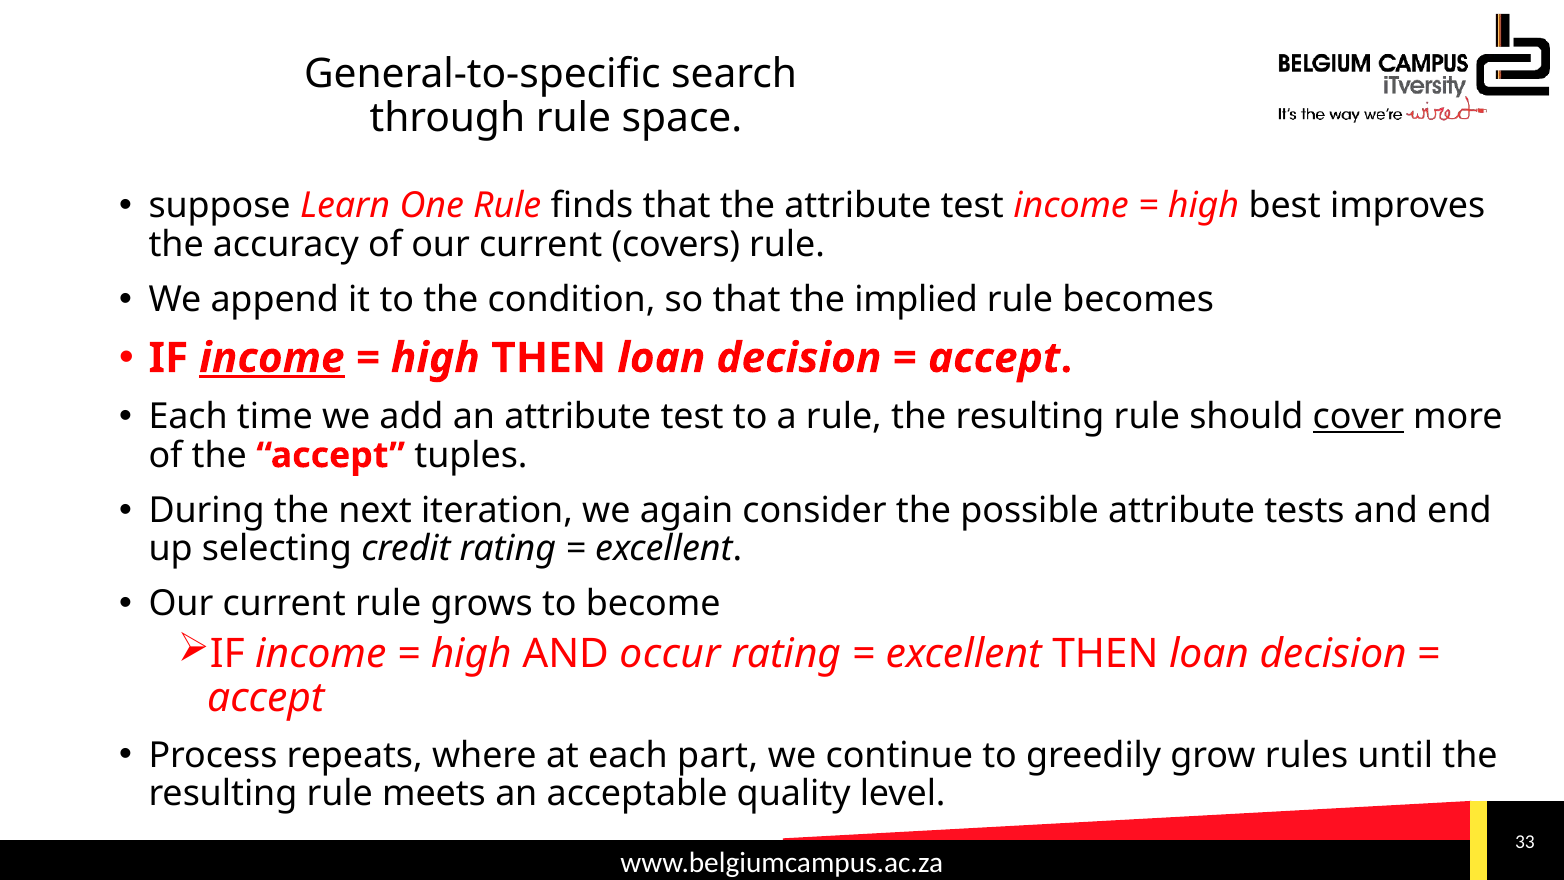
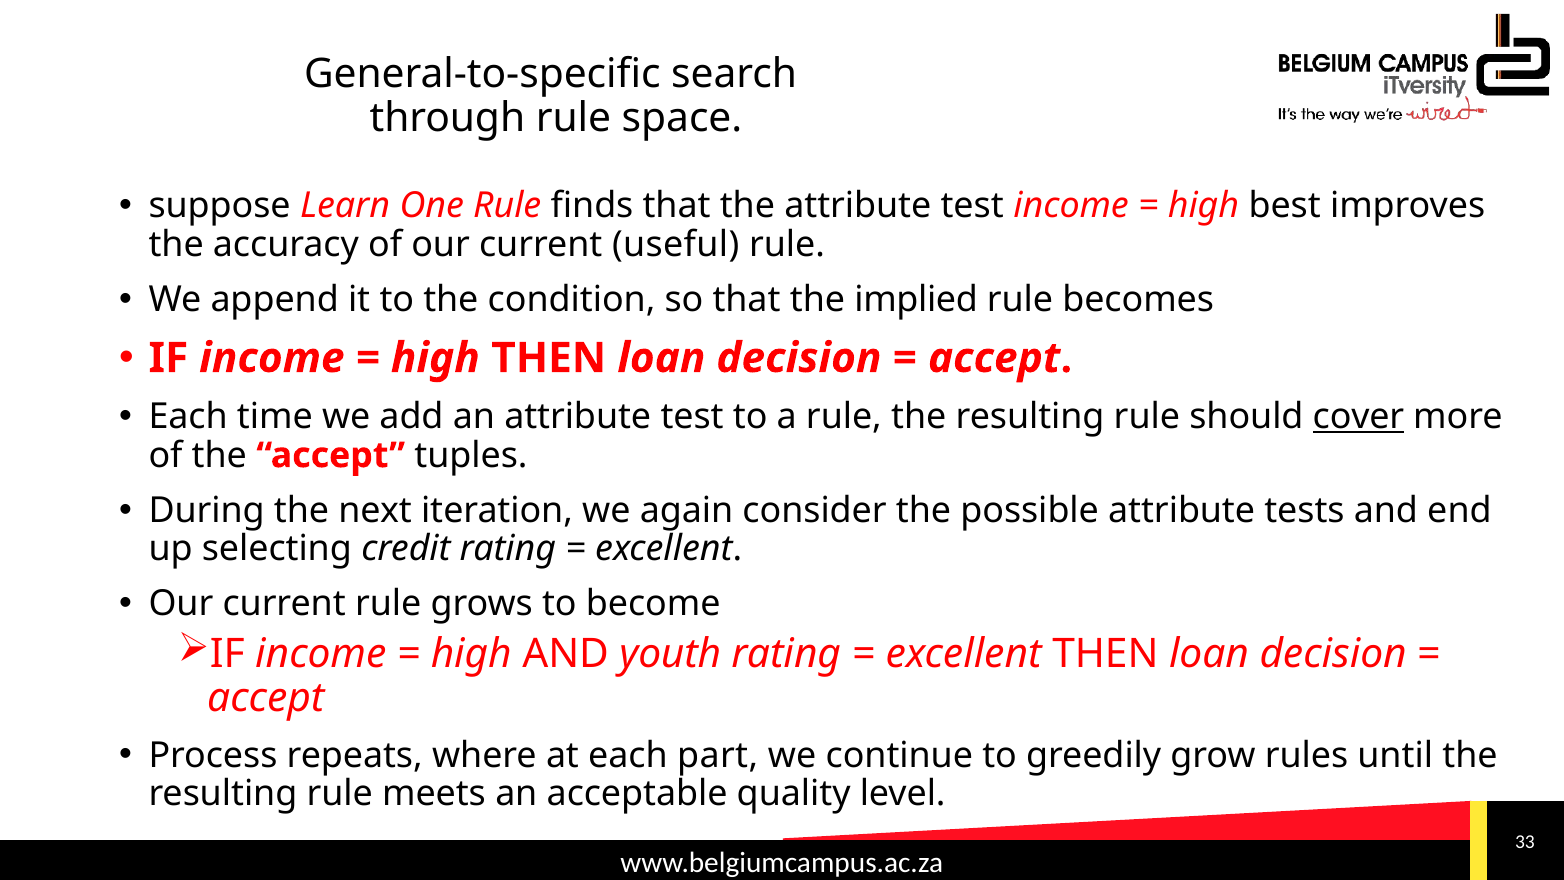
covers: covers -> useful (676, 245)
income underline: present -> none (272, 358)
occur: occur -> youth (670, 653)
